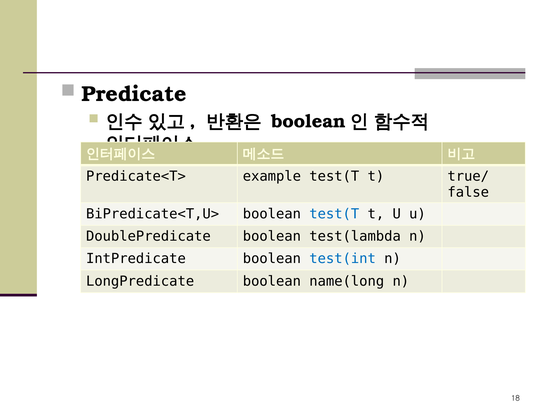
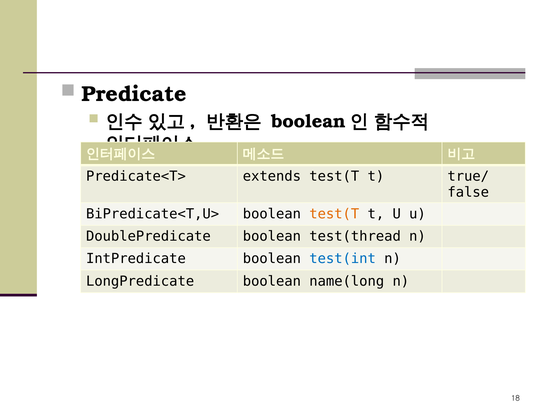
example: example -> extends (272, 176)
test(T colour: blue -> orange (334, 214)
test(lambda: test(lambda -> test(thread (355, 236)
